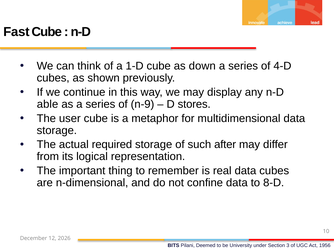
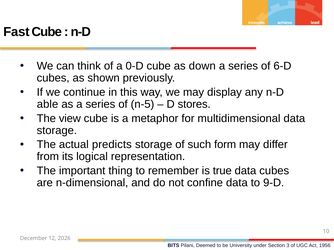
1-D: 1-D -> 0-D (135, 66)
4-D: 4-D -> 6-D (282, 66)
n-9: n-9 -> n-5 (142, 104)
user: user -> view (70, 119)
required: required -> predicts (112, 145)
after: after -> form (225, 145)
real: real -> true (222, 171)
8-D: 8-D -> 9-D (274, 183)
